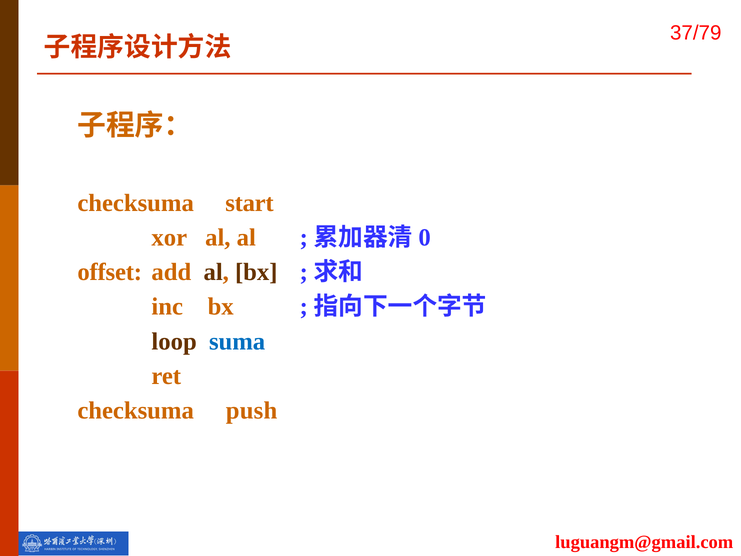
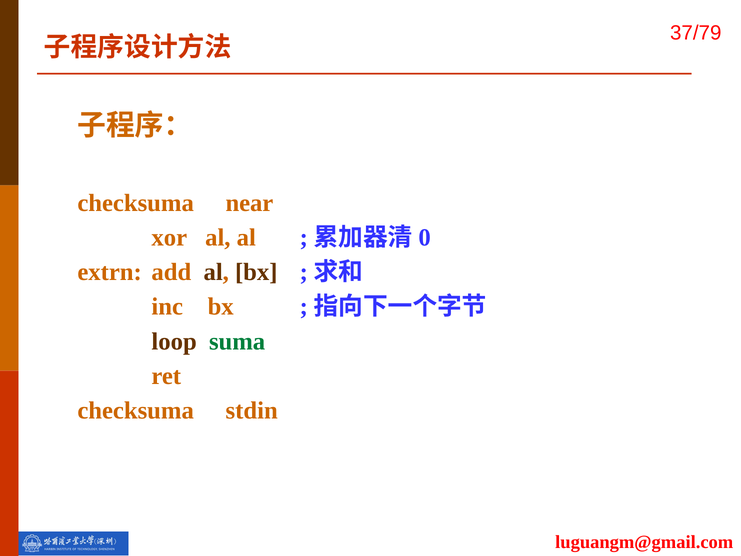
start: start -> near (249, 203)
offset: offset -> extrn (110, 272)
suma colour: blue -> green (237, 341)
push: push -> stdin (252, 410)
